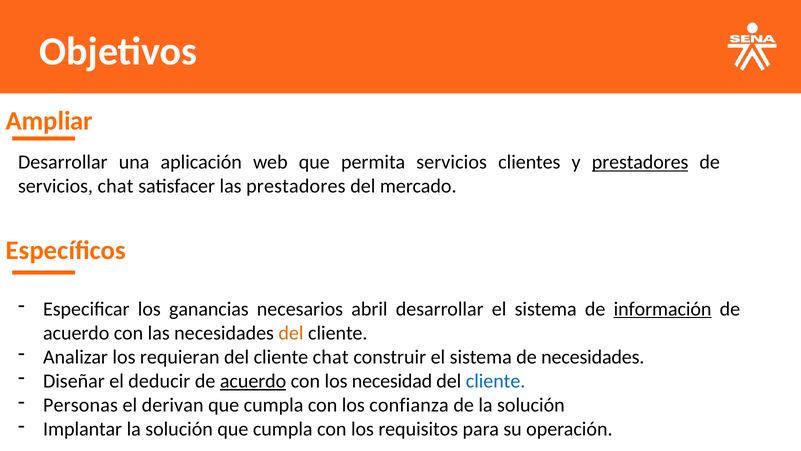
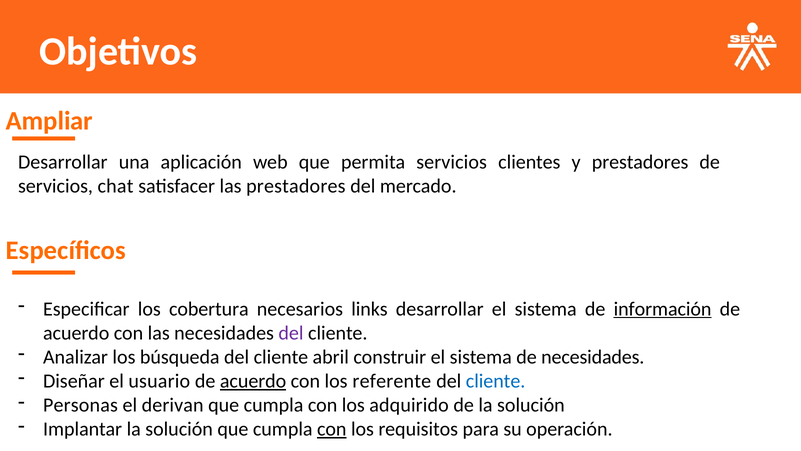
prestadores underline: present -> none (640, 162)
ganancias: ganancias -> cobertura (209, 309)
abril: abril -> links (369, 309)
del colour: orange -> purple (291, 333)
requieran: requieran -> búsqueda (180, 357)
cliente chat: chat -> abril (331, 357)
deducir: deducir -> usuario (159, 381)
necesidad: necesidad -> referente (392, 381)
confianza: confianza -> adquirido (409, 405)
con underline: none -> present (332, 429)
